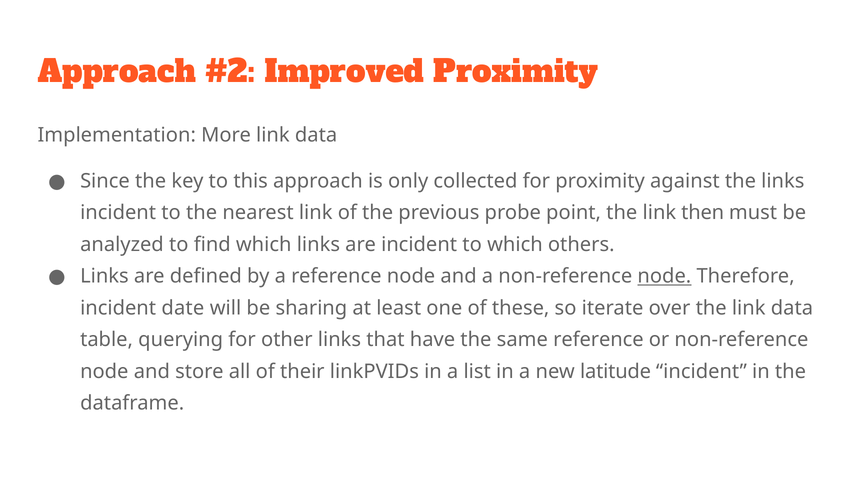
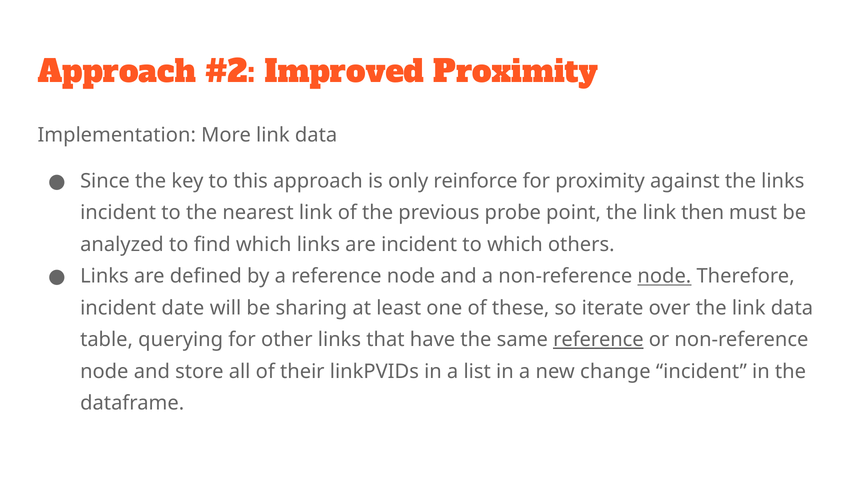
collected: collected -> reinforce (476, 181)
reference underline: none -> present (598, 339)
latitude: latitude -> change (615, 371)
